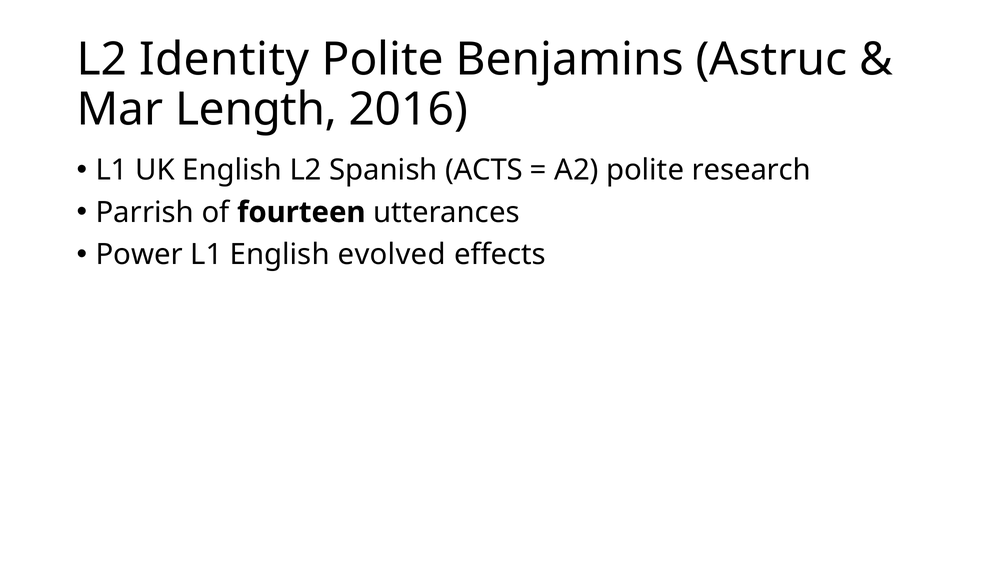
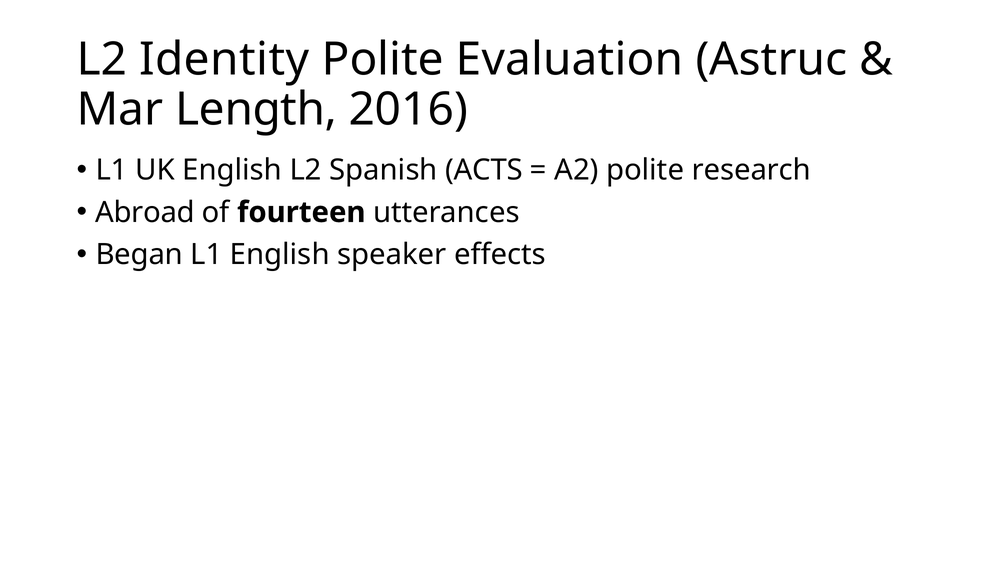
Benjamins: Benjamins -> Evaluation (570, 60)
Parrish: Parrish -> Abroad (145, 212)
Power: Power -> Began (139, 254)
evolved: evolved -> speaker (392, 254)
